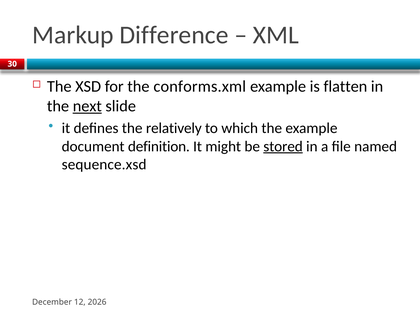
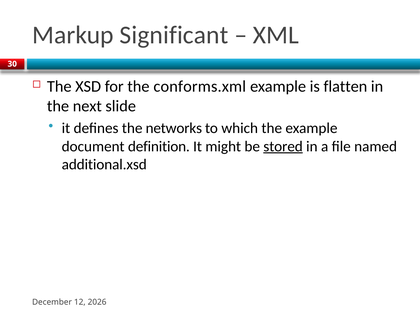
Difference: Difference -> Significant (174, 35)
next underline: present -> none (87, 106)
relatively: relatively -> networks (174, 128)
sequence.xsd: sequence.xsd -> additional.xsd (104, 165)
